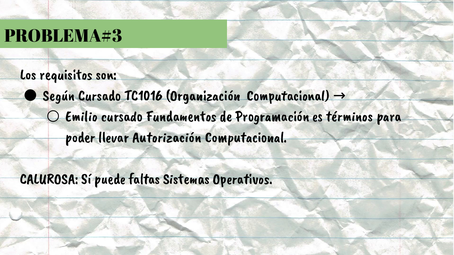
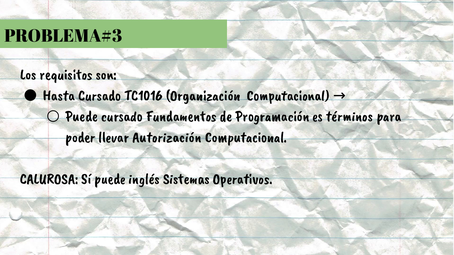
Según: Según -> Hasta (59, 95)
Emilio: Emilio -> Puede (82, 116)
faltas: faltas -> inglés (144, 179)
